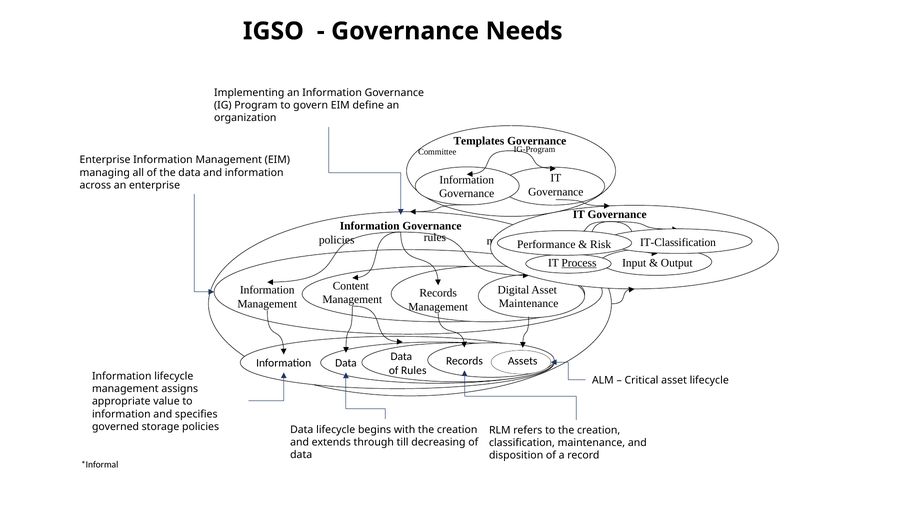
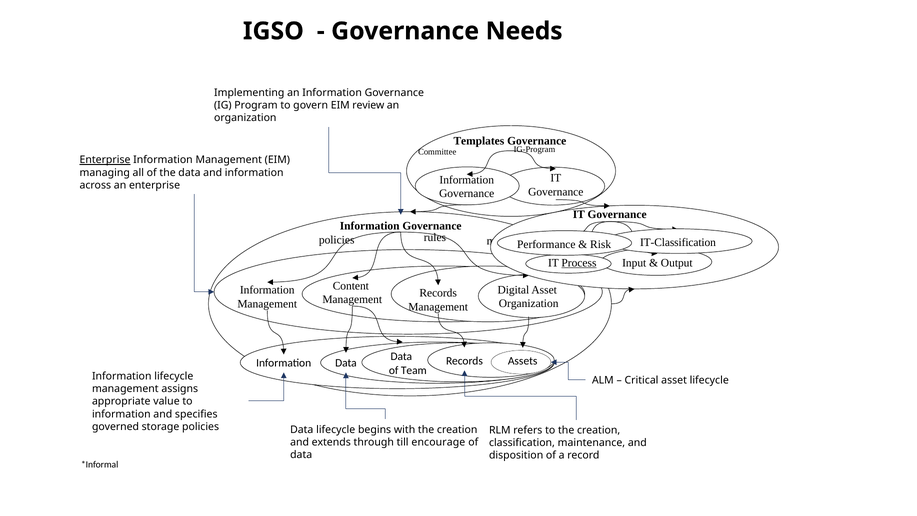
define: define -> review (368, 105)
Enterprise underline: none -> present (105, 160)
Maintenance: Maintenance -> Organization (529, 304)
of Rules: Rules -> Team (414, 370)
decreasing: decreasing -> encourage (438, 442)
